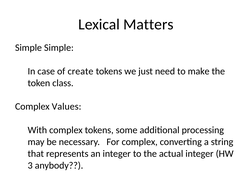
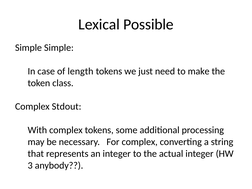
Matters: Matters -> Possible (148, 24)
create: create -> length (80, 71)
Values: Values -> Stdout (67, 107)
